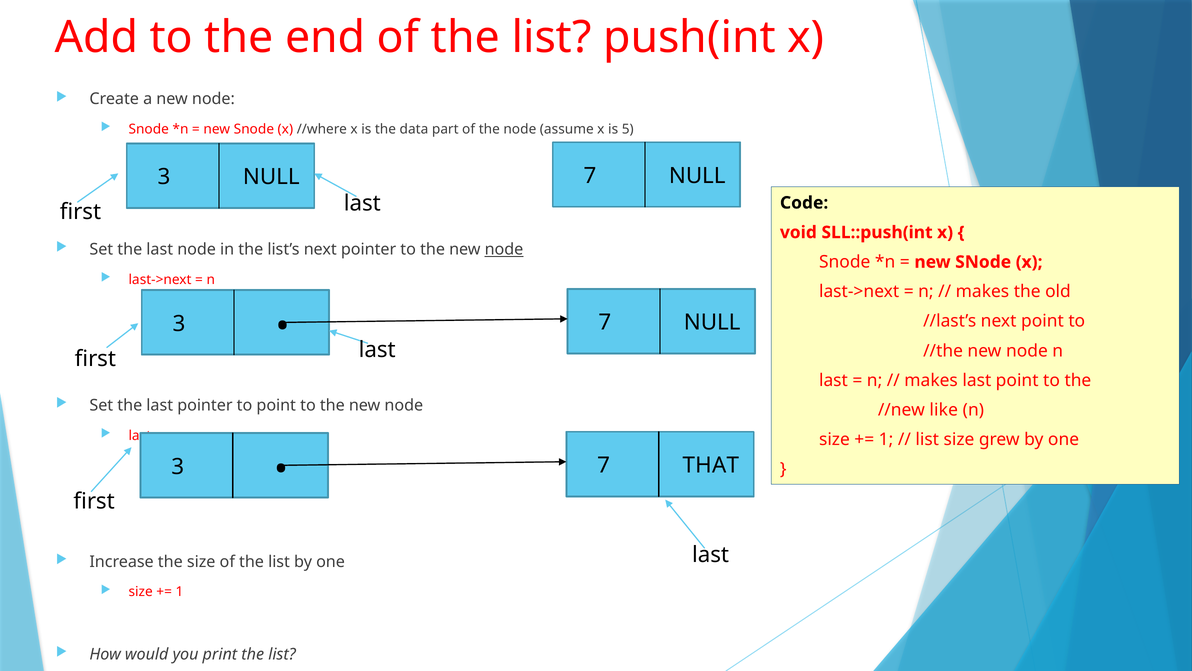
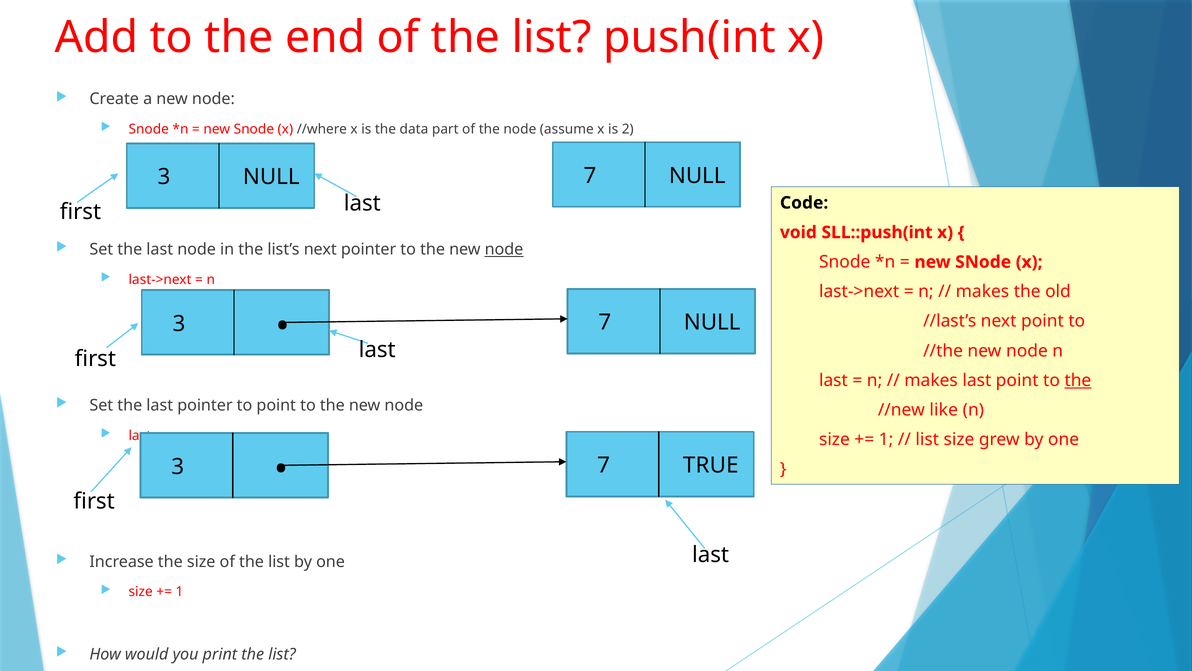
5: 5 -> 2 (628, 129)
the underline: none -> present (1078, 380)
THAT: THAT -> TRUE (711, 465)
